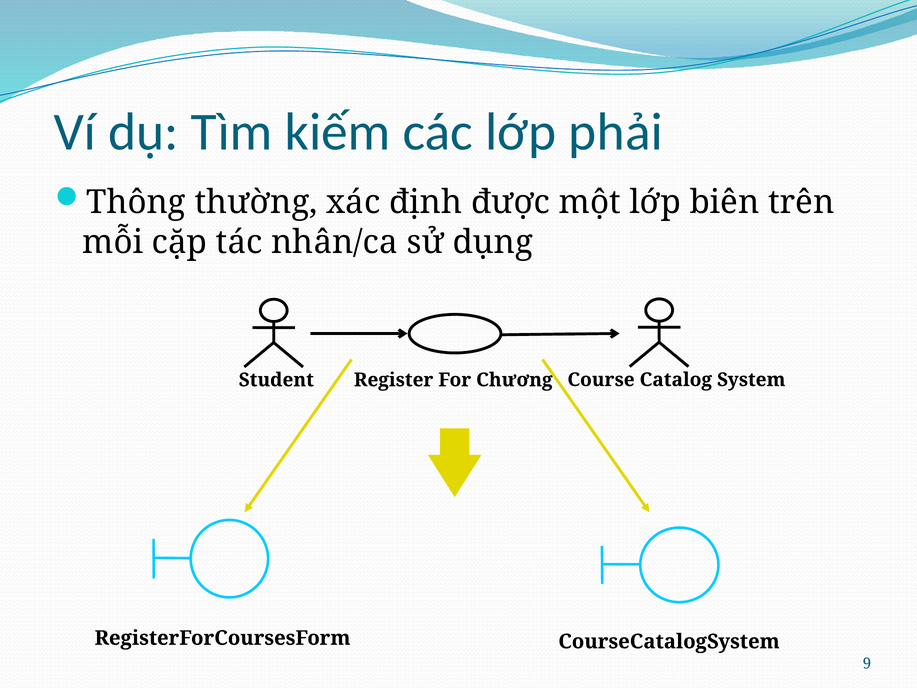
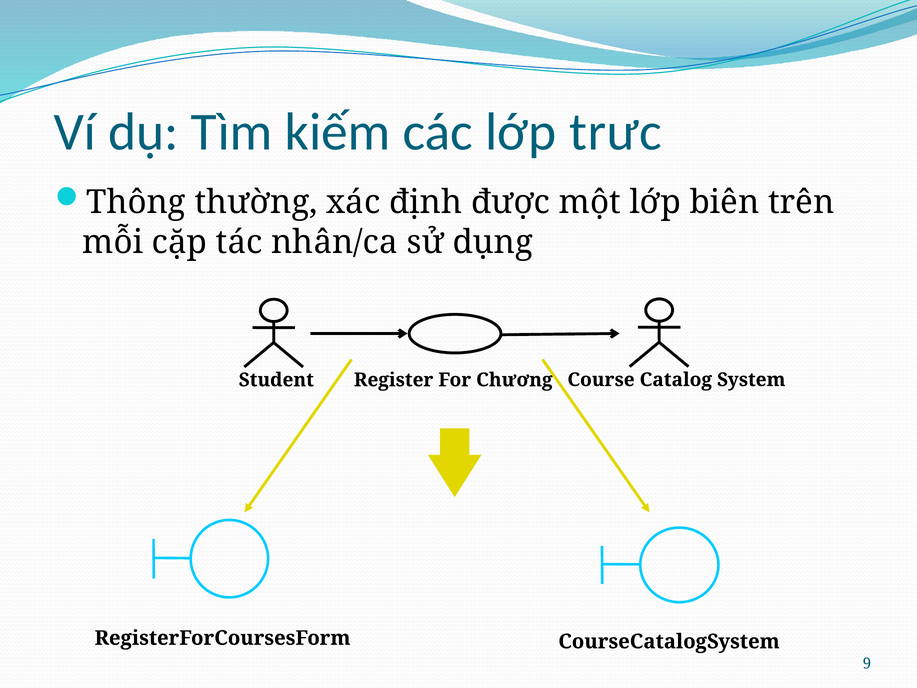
phải: phải -> trưc (616, 132)
